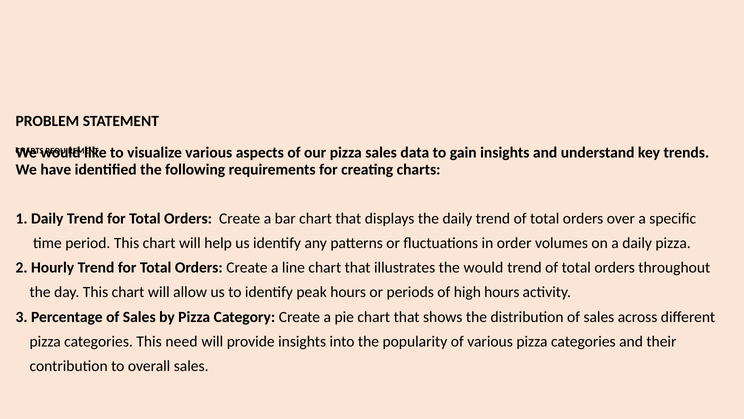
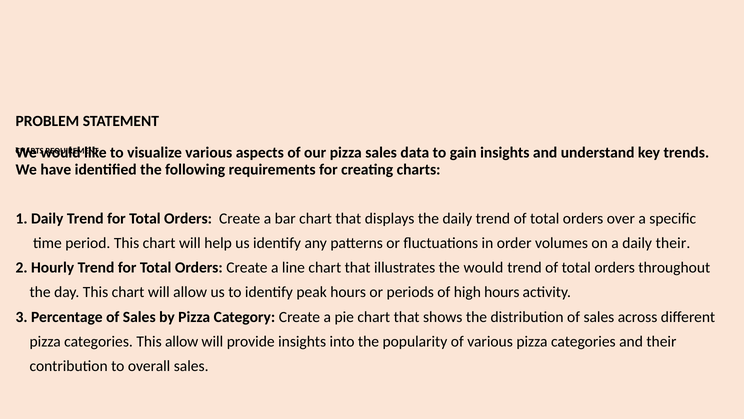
daily pizza: pizza -> their (673, 243)
This need: need -> allow (182, 341)
